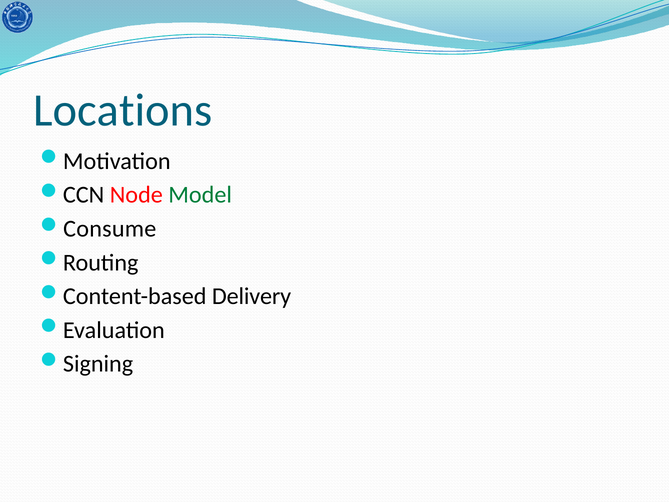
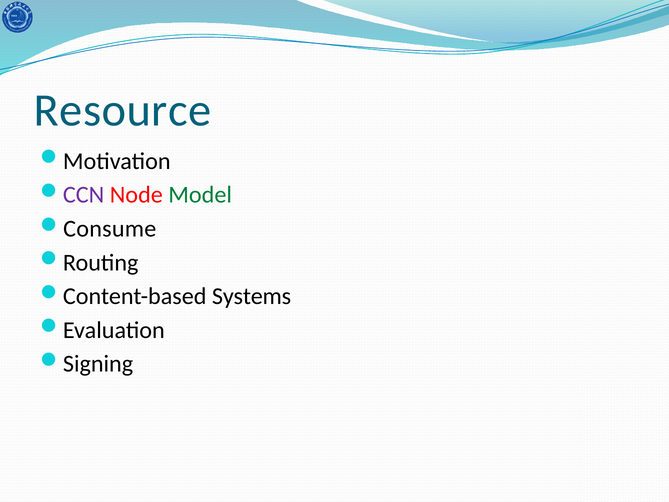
Locations: Locations -> Resource (123, 110)
CCN colour: black -> purple (84, 195)
Delivery: Delivery -> Systems (252, 296)
